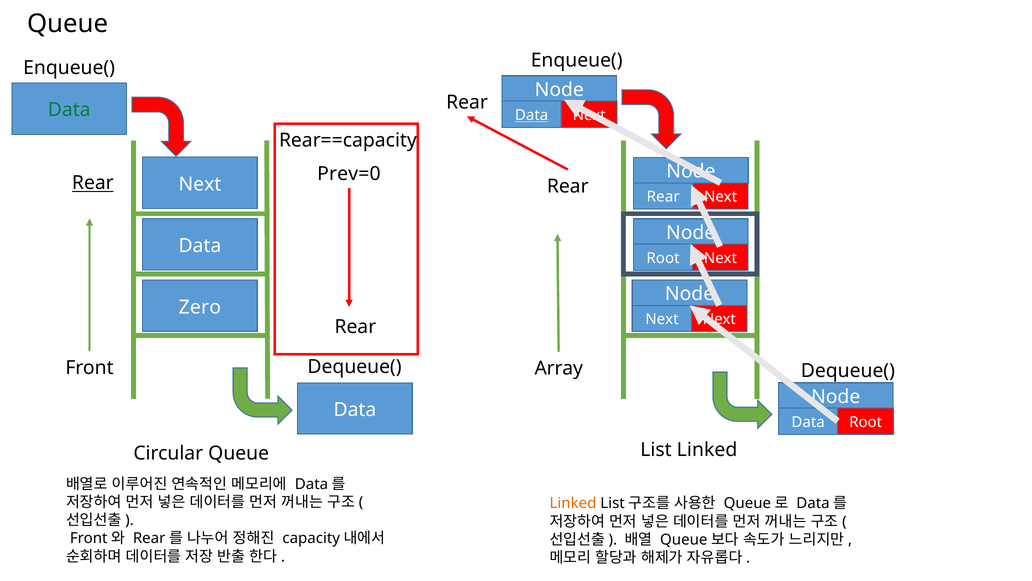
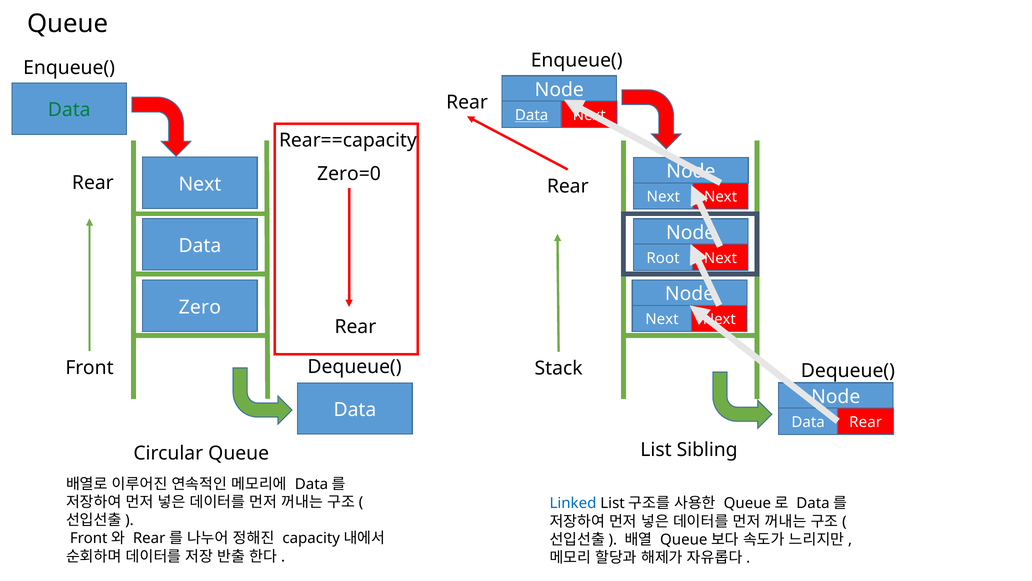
Prev=0: Prev=0 -> Zero=0 (349, 174)
Rear underline: present -> none (93, 183)
Rear: Rear -> Next (663, 197)
Array: Array -> Stack (559, 368)
Root: Root -> Rear (866, 422)
List Linked: Linked -> Sibling (707, 449)
Linked colour: orange -> blue (573, 503)
